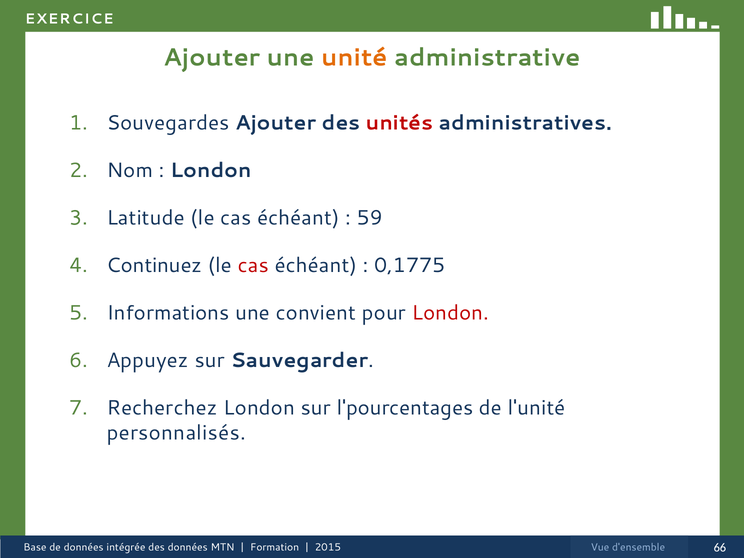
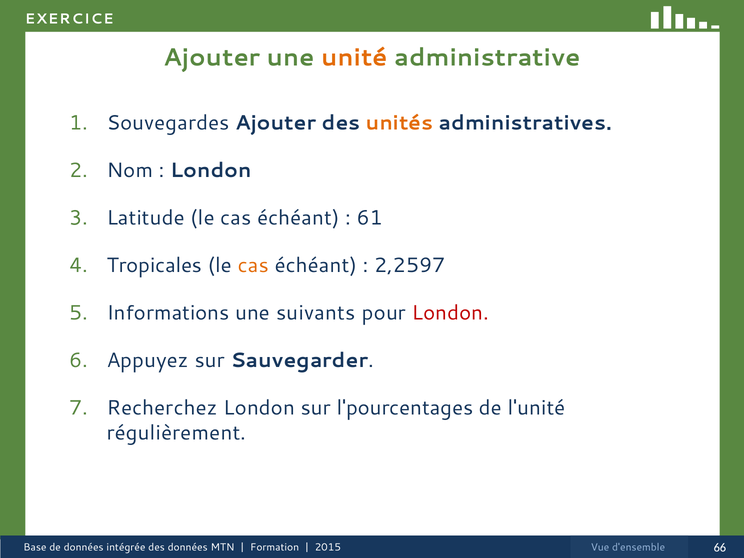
unités colour: red -> orange (400, 123)
59: 59 -> 61 (370, 218)
Continuez: Continuez -> Tropicales (154, 266)
cas colour: red -> orange (253, 266)
0,1775: 0,1775 -> 2,2597 (410, 266)
convient: convient -> suivants (316, 313)
personnalisés: personnalisés -> régulièrement (176, 433)
